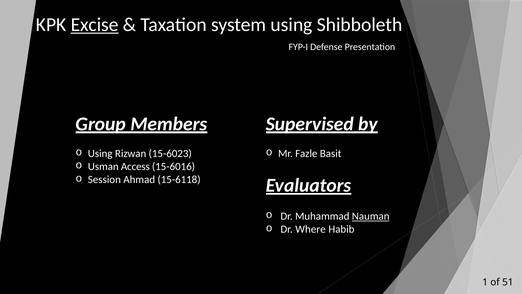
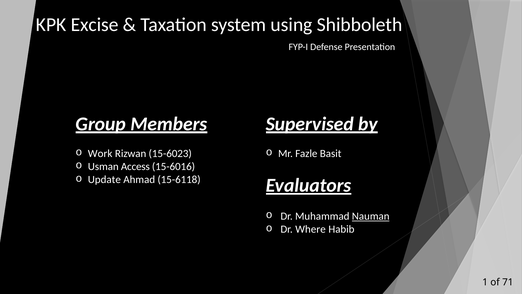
Excise underline: present -> none (95, 25)
Using: Using -> Work (100, 153)
Session: Session -> Update (104, 179)
51: 51 -> 71 (508, 282)
